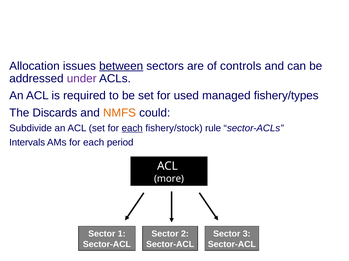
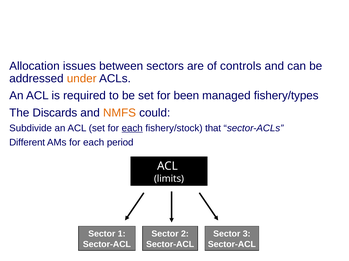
between underline: present -> none (121, 66)
under colour: purple -> orange (82, 79)
used: used -> been (186, 96)
rule: rule -> that (213, 129)
Intervals: Intervals -> Different (27, 143)
more: more -> limits (169, 179)
